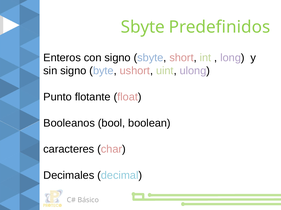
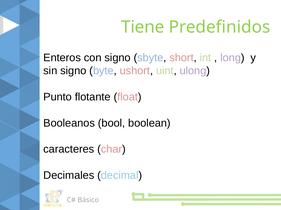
Sbyte: Sbyte -> Tiene (143, 27)
